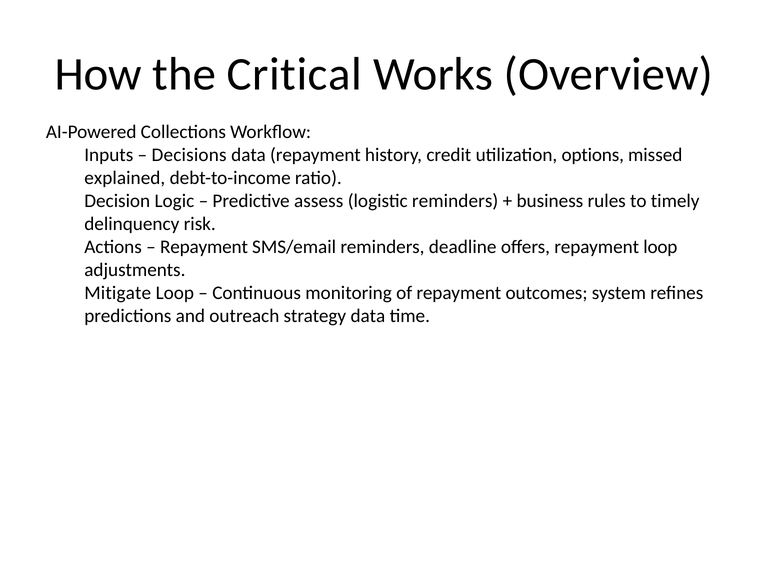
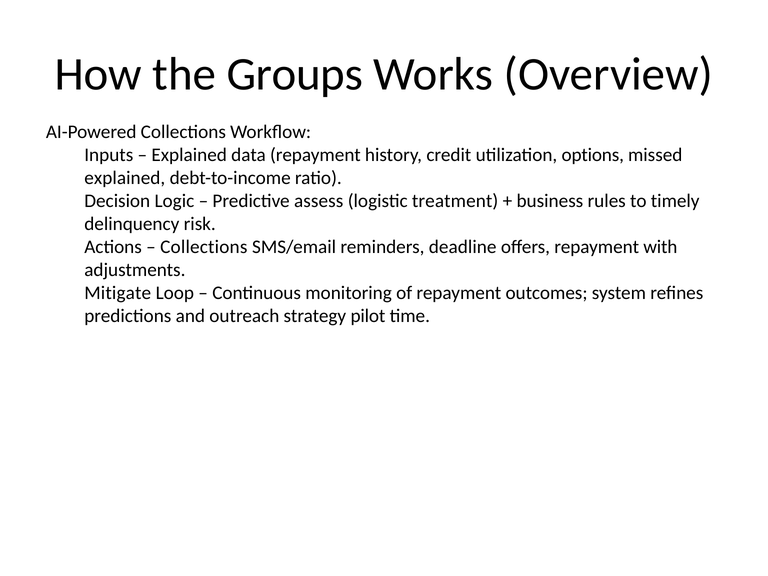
Critical: Critical -> Groups (295, 74)
Decisions: Decisions -> Explained (189, 155)
logistic reminders: reminders -> treatment (455, 201)
Repayment: Repayment -> Collections (204, 247)
repayment loop: loop -> with (660, 247)
strategy data: data -> pilot (368, 316)
